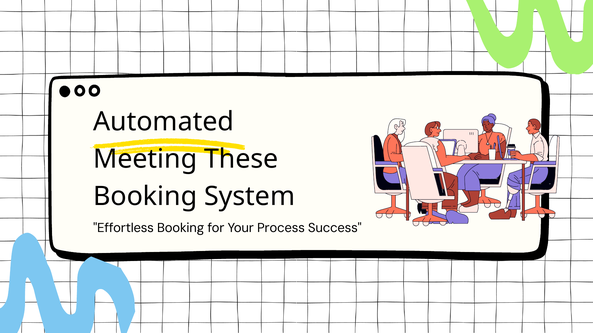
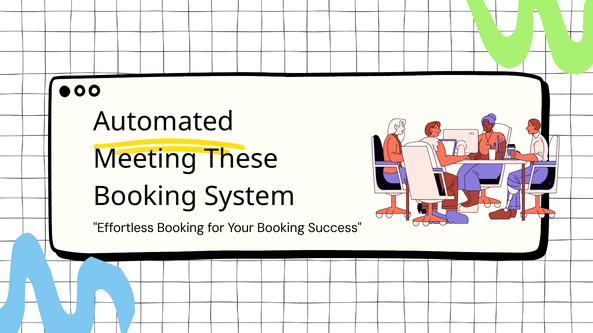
Your Process: Process -> Booking (281, 228)
